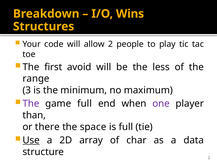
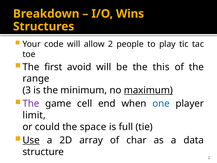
less: less -> this (161, 67)
maximum underline: none -> present (148, 90)
game full: full -> cell (85, 103)
one colour: purple -> blue (161, 103)
than: than -> limit (34, 115)
there: there -> could (47, 127)
